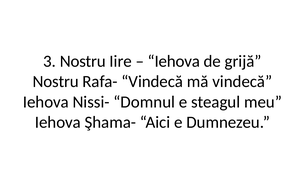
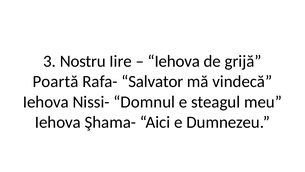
Nostru: Nostru -> Poartă (56, 81)
Rafa- Vindecă: Vindecă -> Salvator (152, 81)
